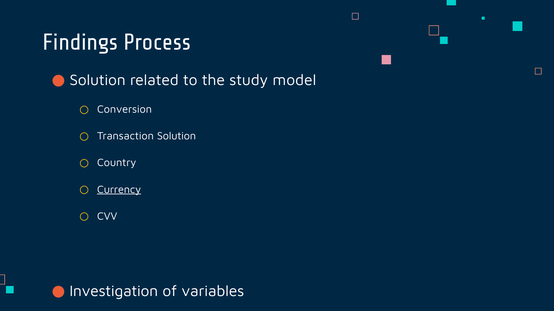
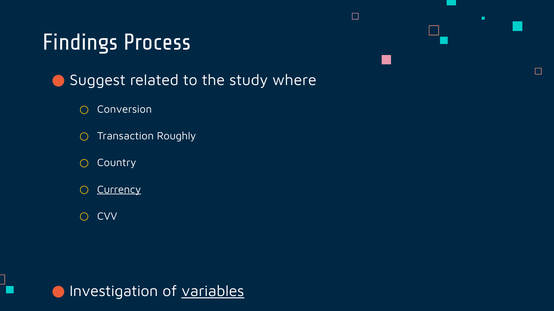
Solution: Solution -> Suggest (97, 80)
model: model -> where (294, 80)
Transaction Solution: Solution -> Roughly (176, 136)
variables underline: none -> present (213, 292)
